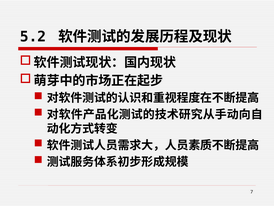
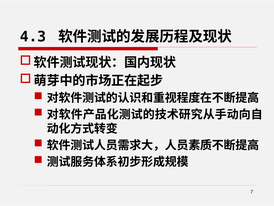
5.2: 5.2 -> 4.3 (33, 37)
